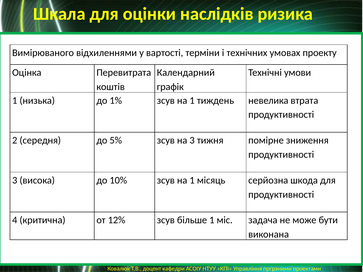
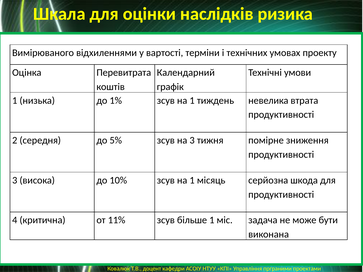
12%: 12% -> 11% (117, 220)
